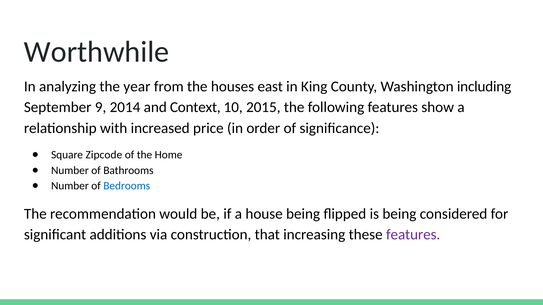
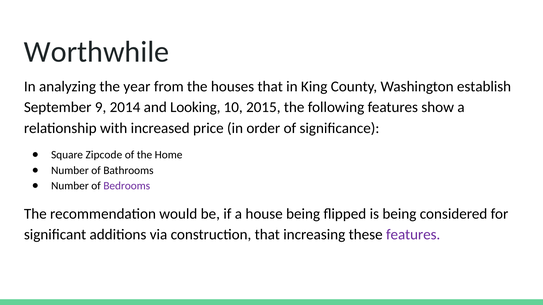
houses east: east -> that (270, 87)
including: including -> establish (484, 87)
Context: Context -> Looking (195, 108)
Bedrooms colour: blue -> purple (127, 186)
